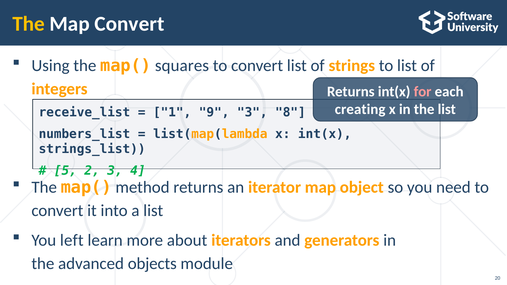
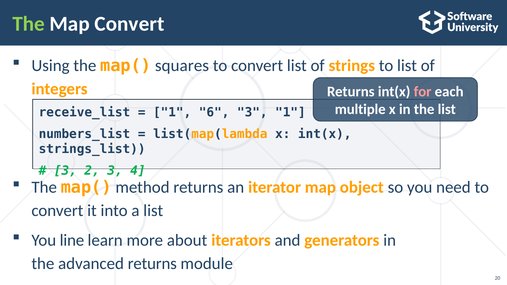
The colour: yellow -> light green (29, 24)
creating: creating -> multiple (360, 109)
9: 9 -> 6 (214, 112)
3 8: 8 -> 1 (290, 112)
5: 5 -> 3 (65, 171)
left: left -> line (72, 241)
advanced objects: objects -> returns (152, 264)
